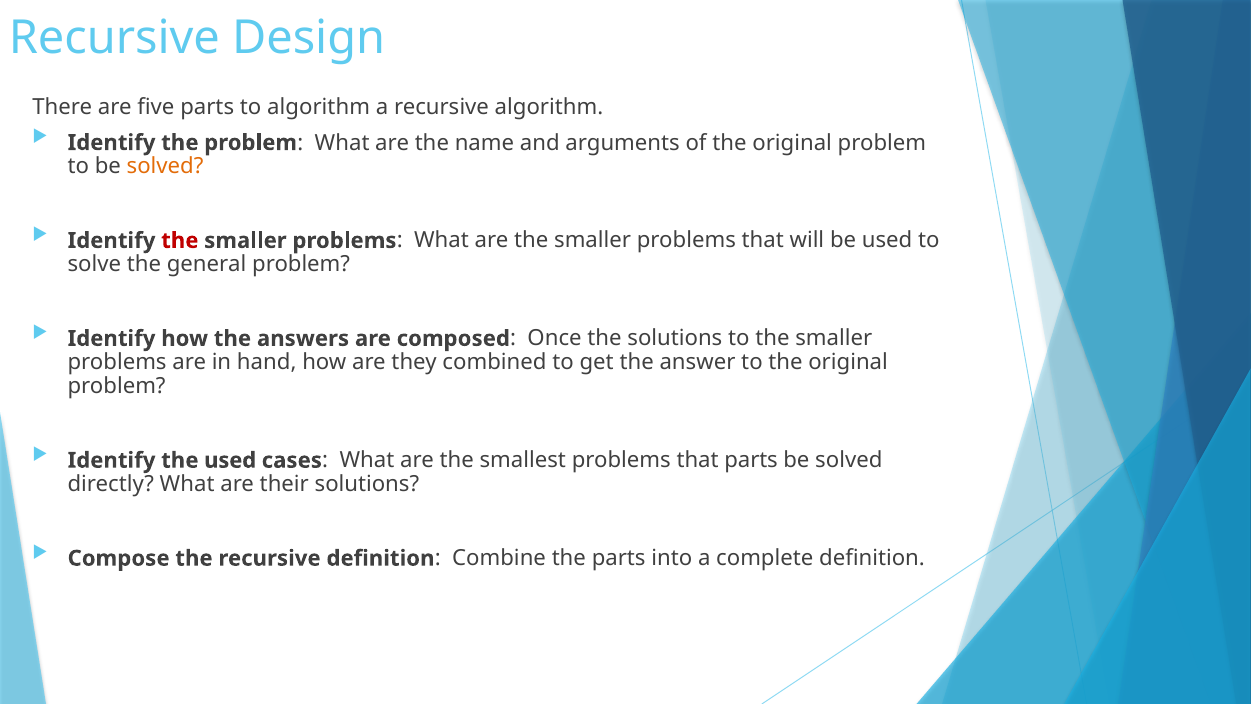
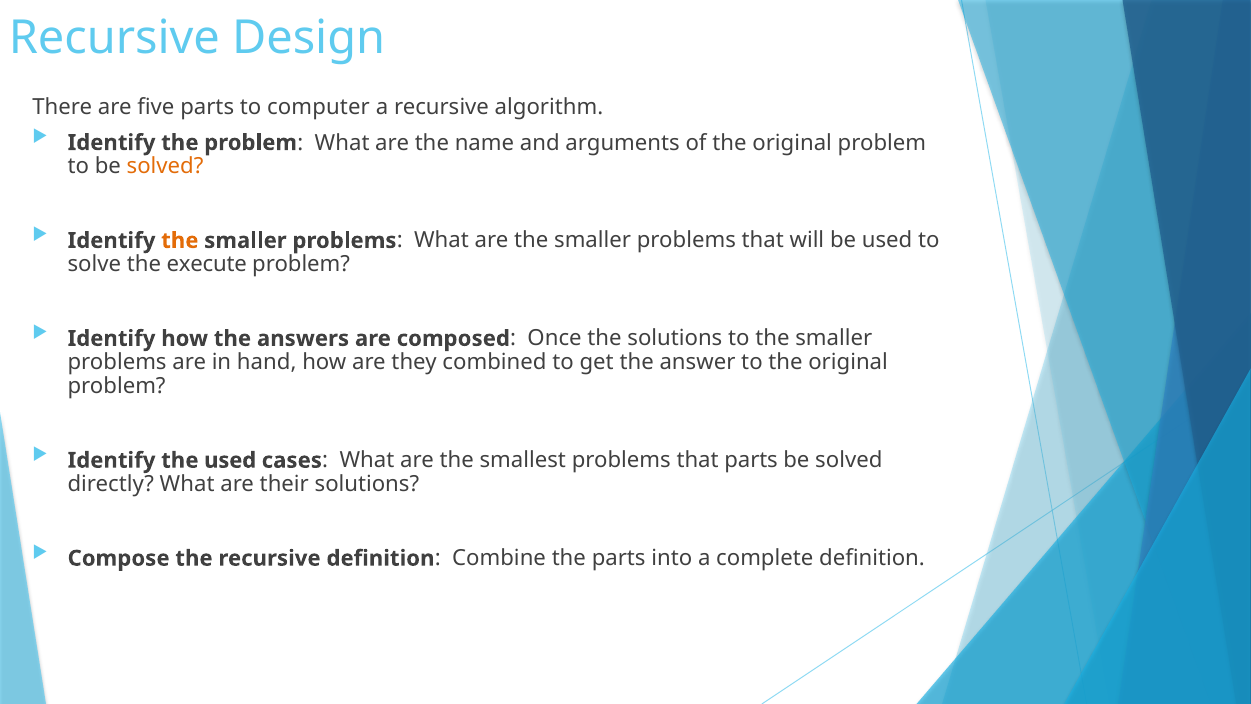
to algorithm: algorithm -> computer (319, 107)
the colour: red -> orange (180, 241)
general: general -> execute (207, 264)
